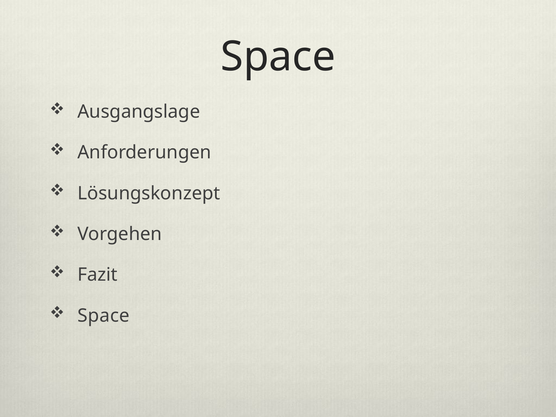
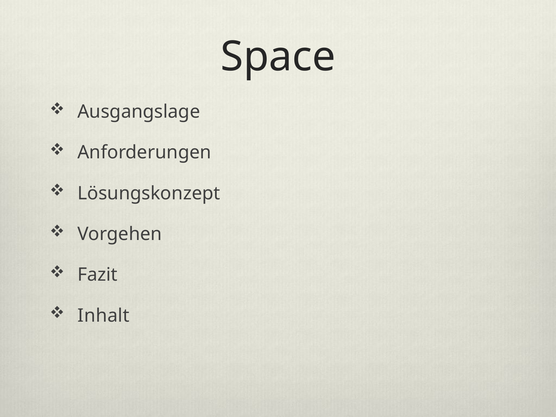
Space: Space -> Inhalt (104, 316)
